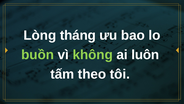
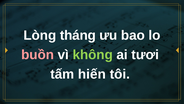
buồn colour: light green -> pink (38, 55)
luôn: luôn -> tươi (145, 55)
theo: theo -> hiến (92, 74)
